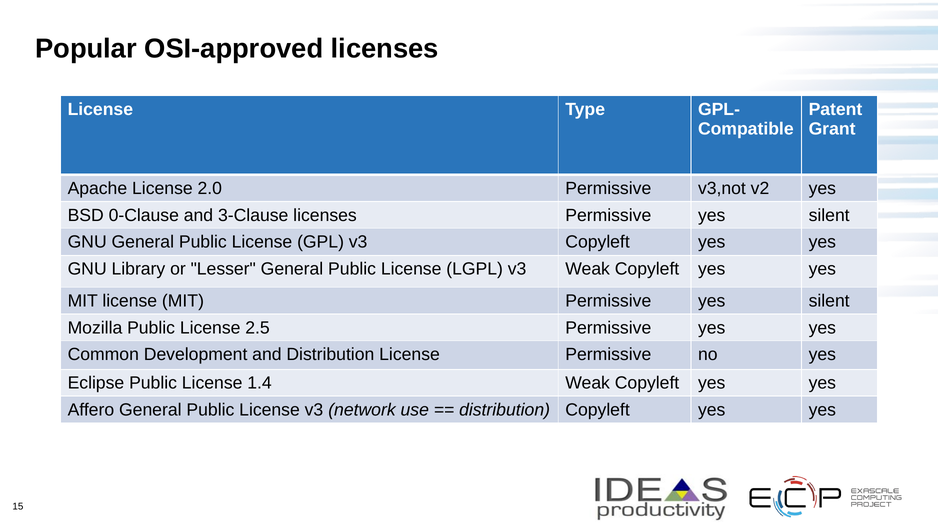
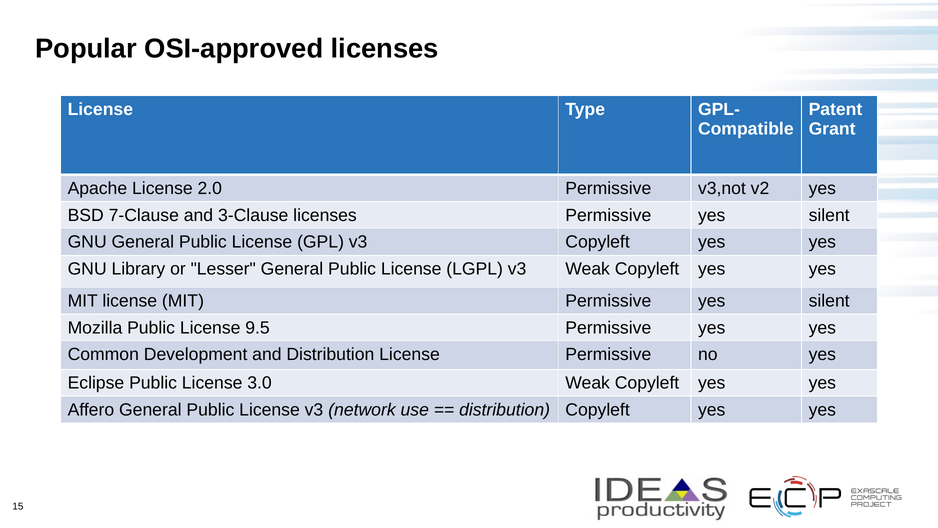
0-Clause: 0-Clause -> 7-Clause (144, 215)
2.5: 2.5 -> 9.5 (258, 328)
1.4: 1.4 -> 3.0 (260, 383)
